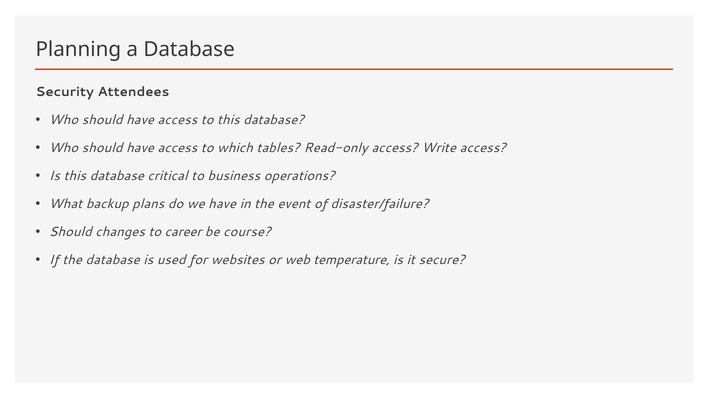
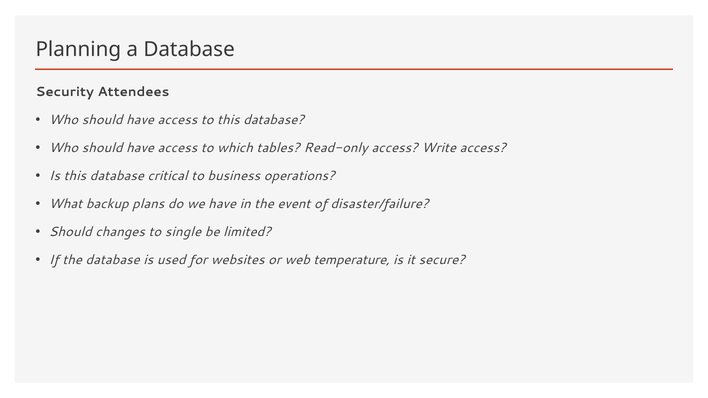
career: career -> single (183, 232)
course: course -> limited (247, 232)
